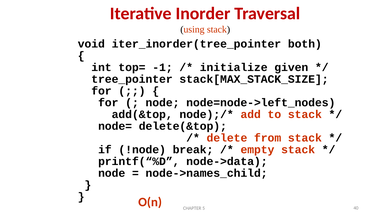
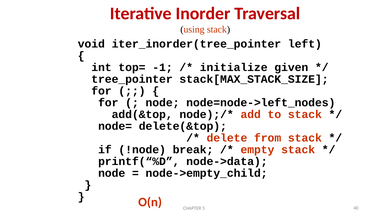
both: both -> left (305, 44)
node->names_child: node->names_child -> node->empty_child (207, 173)
